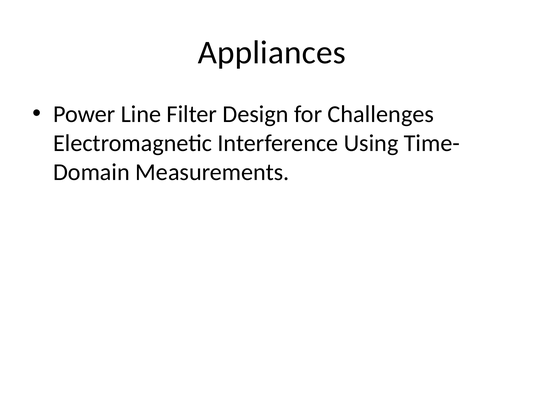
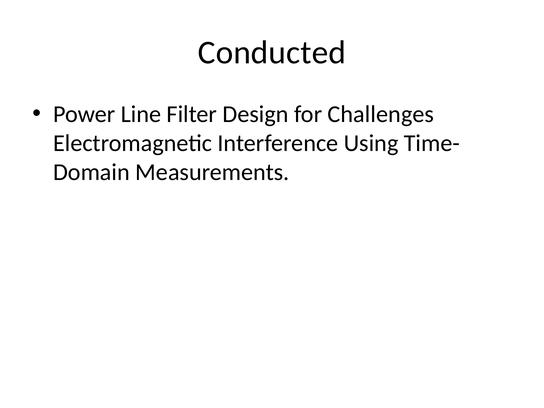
Appliances: Appliances -> Conducted (272, 53)
